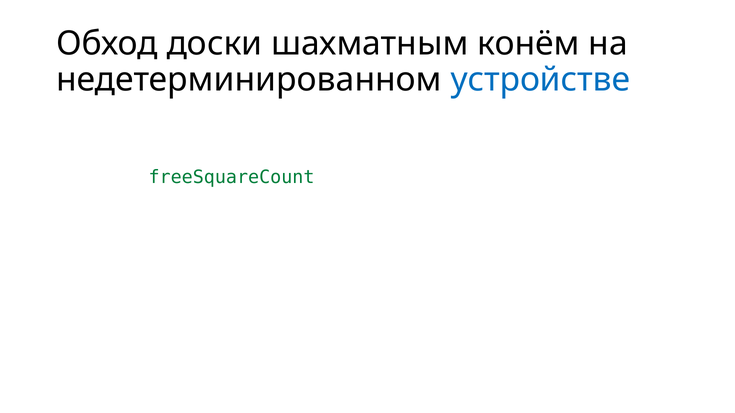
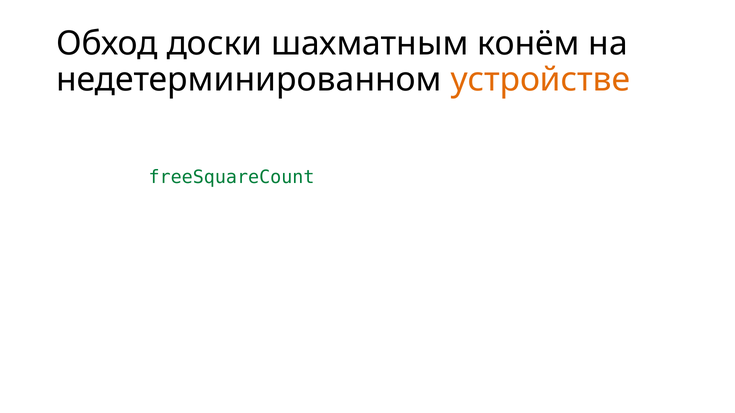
устройстве colour: blue -> orange (540, 80)
